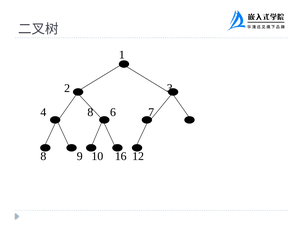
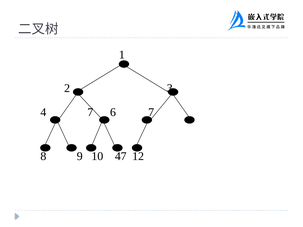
4 8: 8 -> 7 (90, 112)
16: 16 -> 47 (121, 156)
